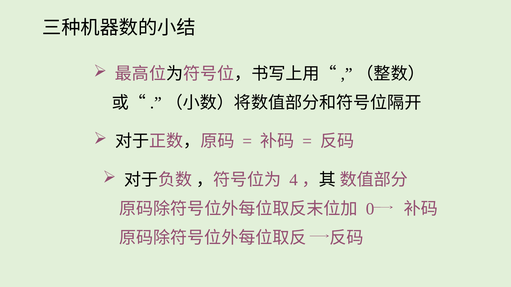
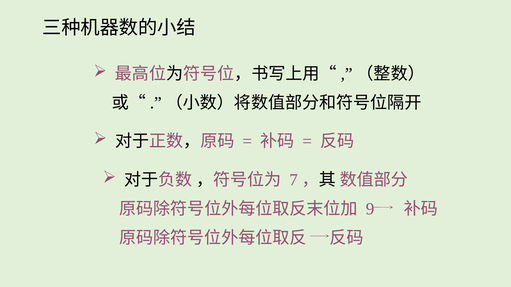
4: 4 -> 7 (294, 180)
0: 0 -> 9 (370, 209)
